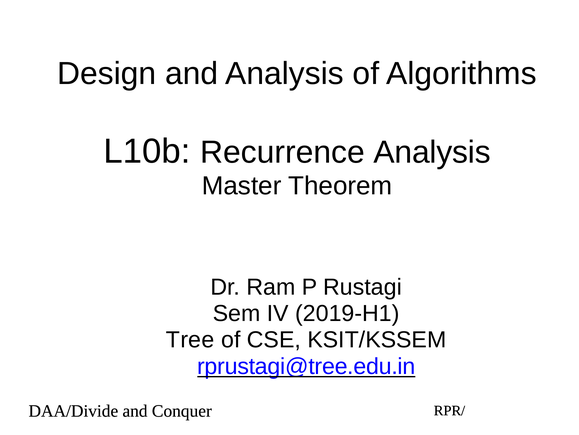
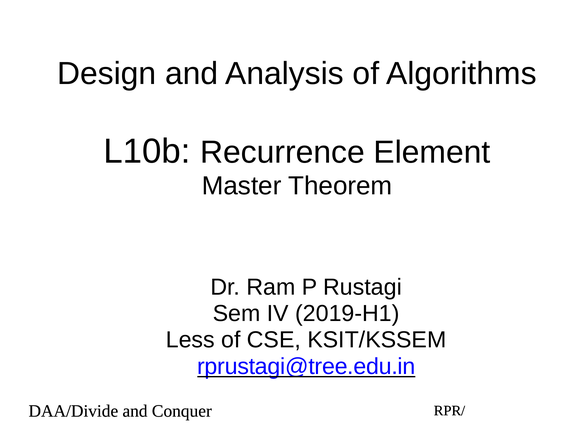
Recurrence Analysis: Analysis -> Element (432, 152)
Tree: Tree -> Less (190, 339)
